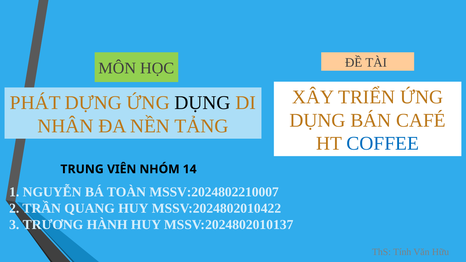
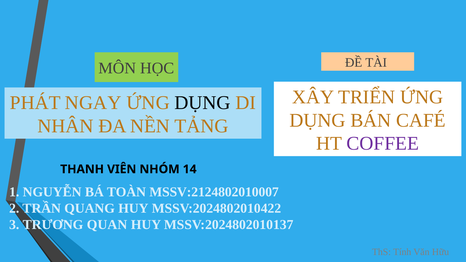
DỰNG: DỰNG -> NGAY (93, 103)
COFFEE colour: blue -> purple (383, 144)
TRUNG: TRUNG -> THANH (82, 169)
MSSV:2024802210007: MSSV:2024802210007 -> MSSV:2124802010007 (214, 192)
HÀNH: HÀNH -> QUAN (107, 225)
